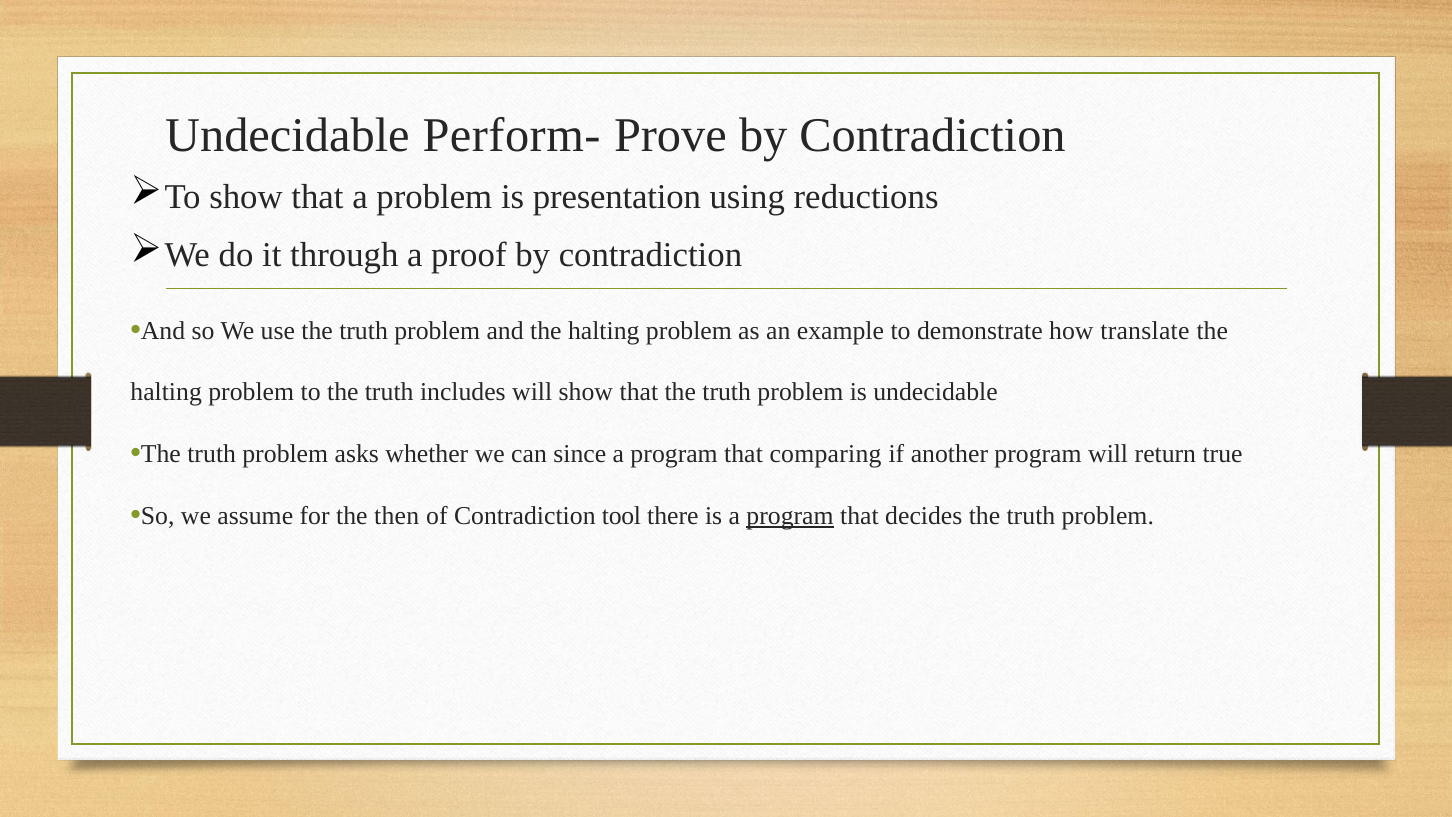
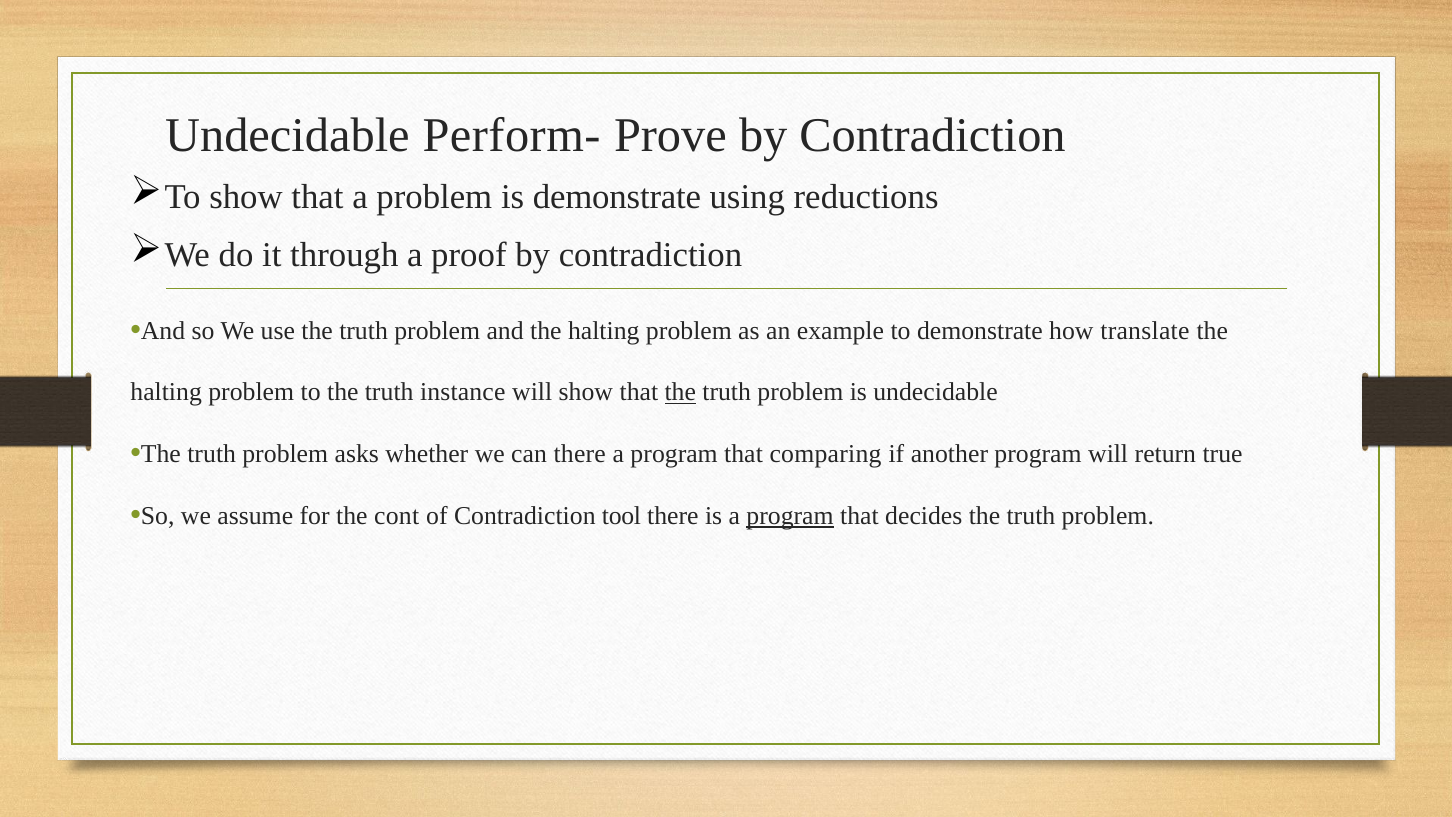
is presentation: presentation -> demonstrate (617, 197)
includes: includes -> instance (463, 392)
the underline: none -> present (680, 392)
can since: since -> there (580, 454)
then: then -> cont (397, 516)
